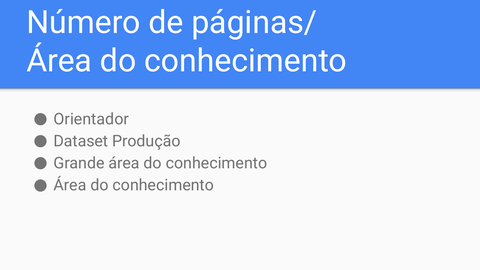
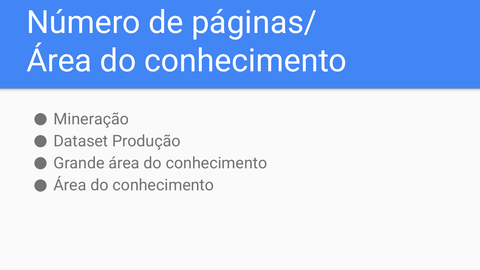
Orientador: Orientador -> Mineração (91, 119)
